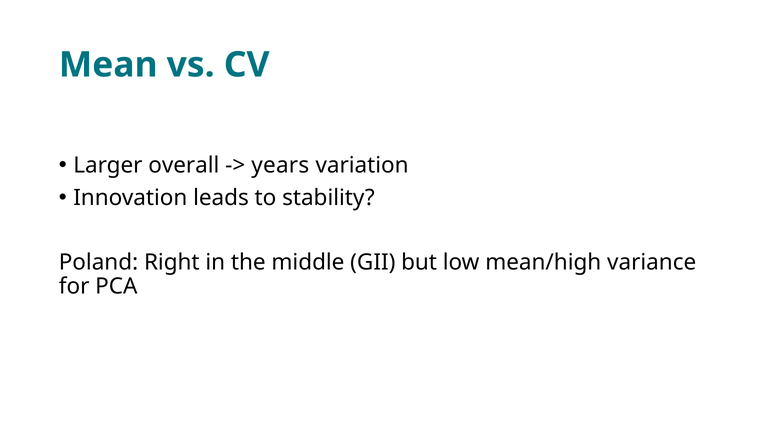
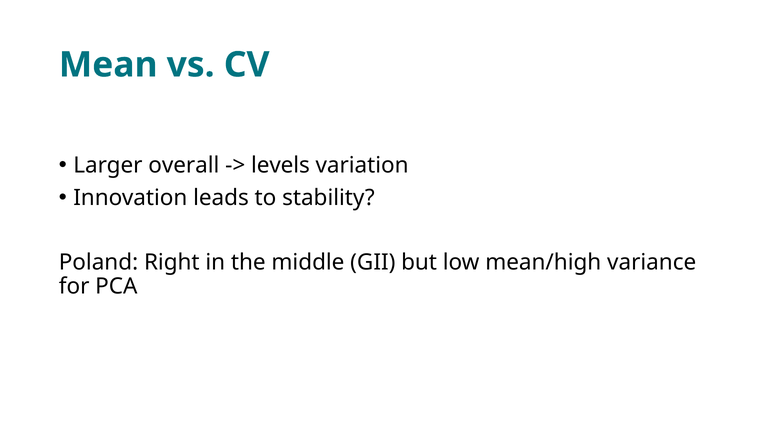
years: years -> levels (280, 165)
